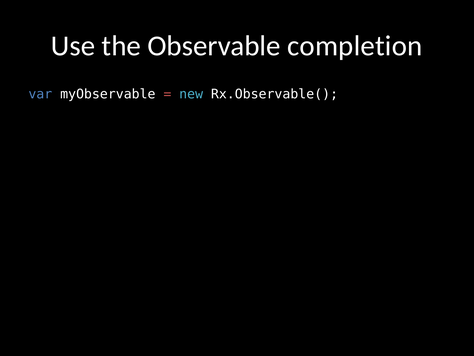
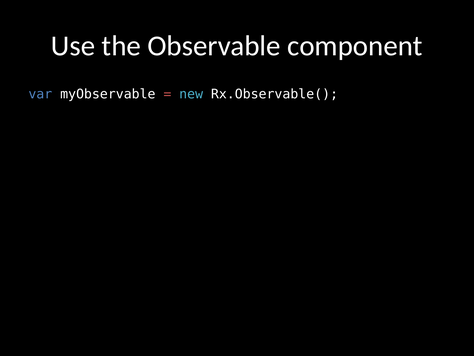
completion: completion -> component (355, 46)
